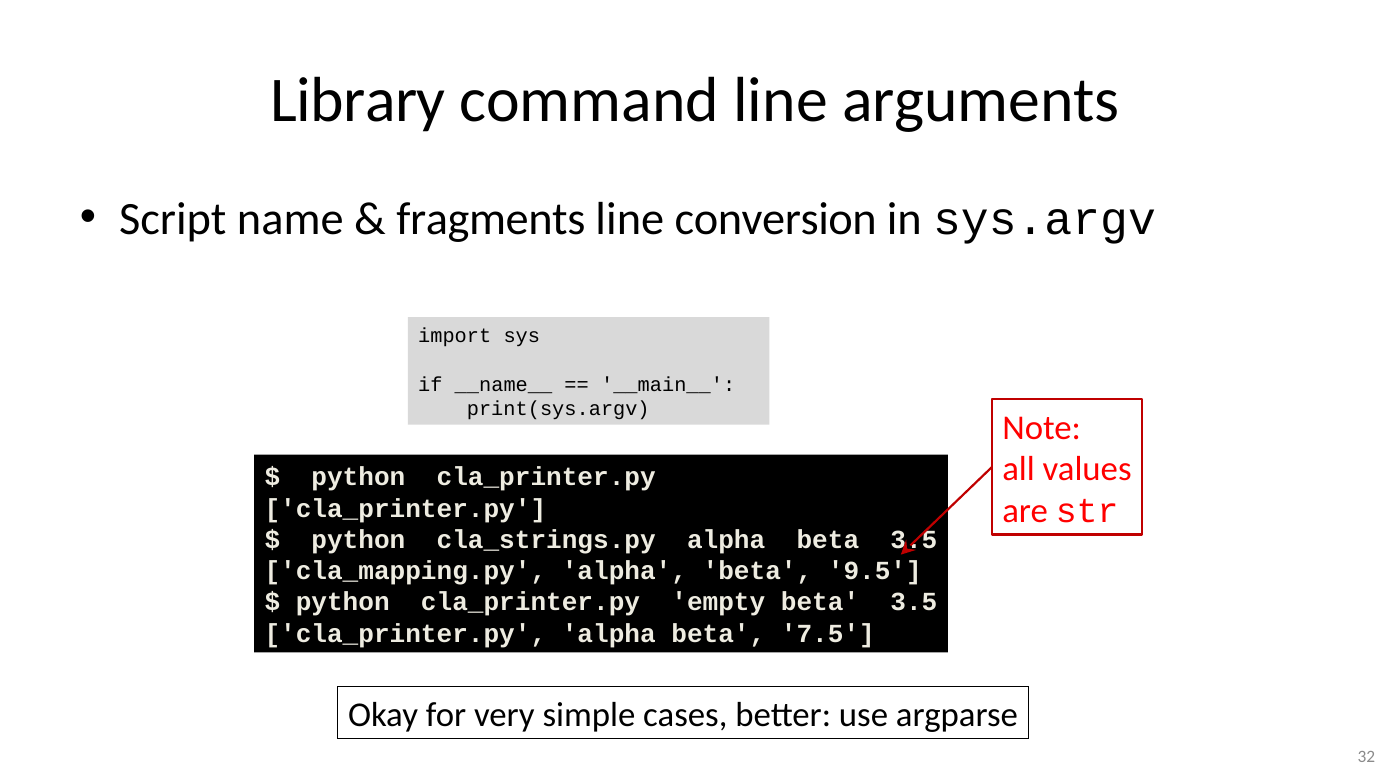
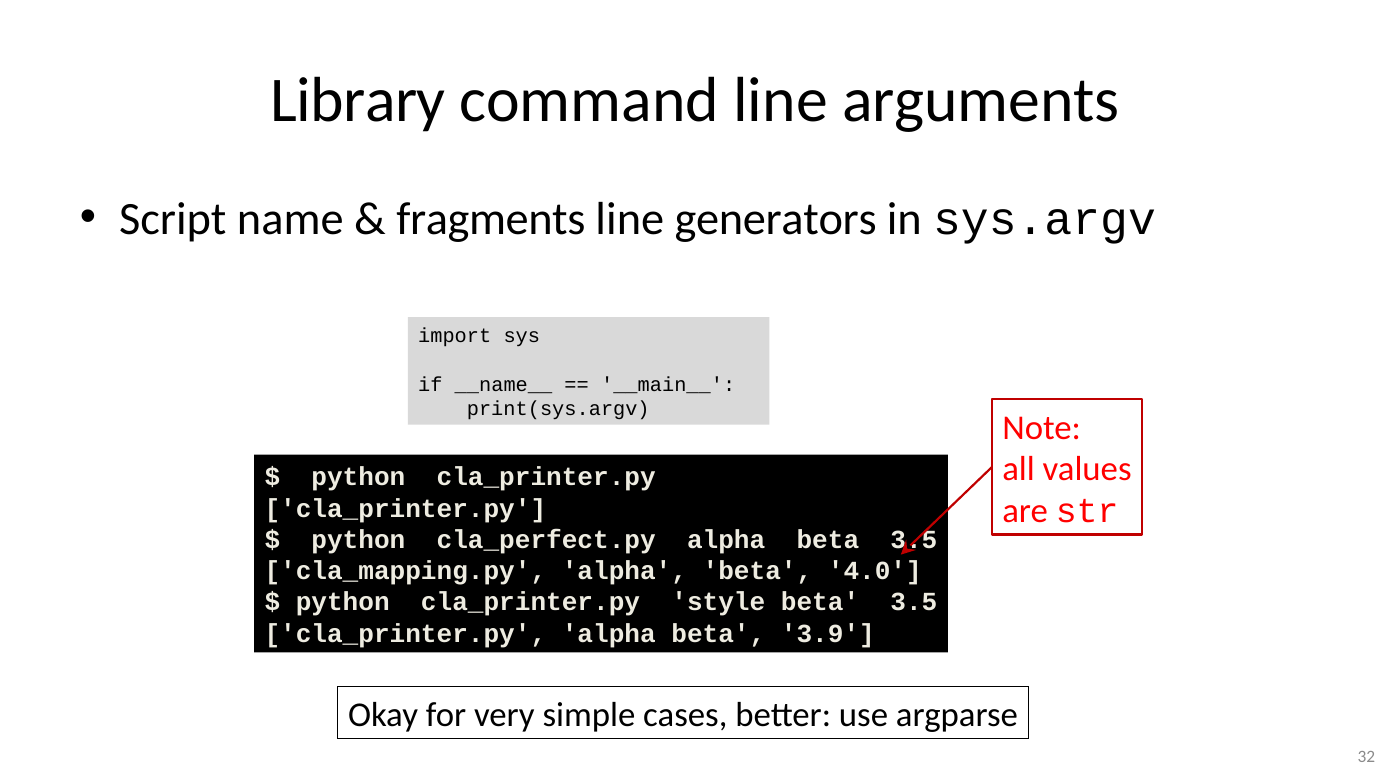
conversion: conversion -> generators (776, 219)
cla_strings.py: cla_strings.py -> cla_perfect.py (546, 540)
9.5: 9.5 -> 4.0 (875, 571)
empty: empty -> style (718, 603)
7.5: 7.5 -> 3.9 (828, 634)
